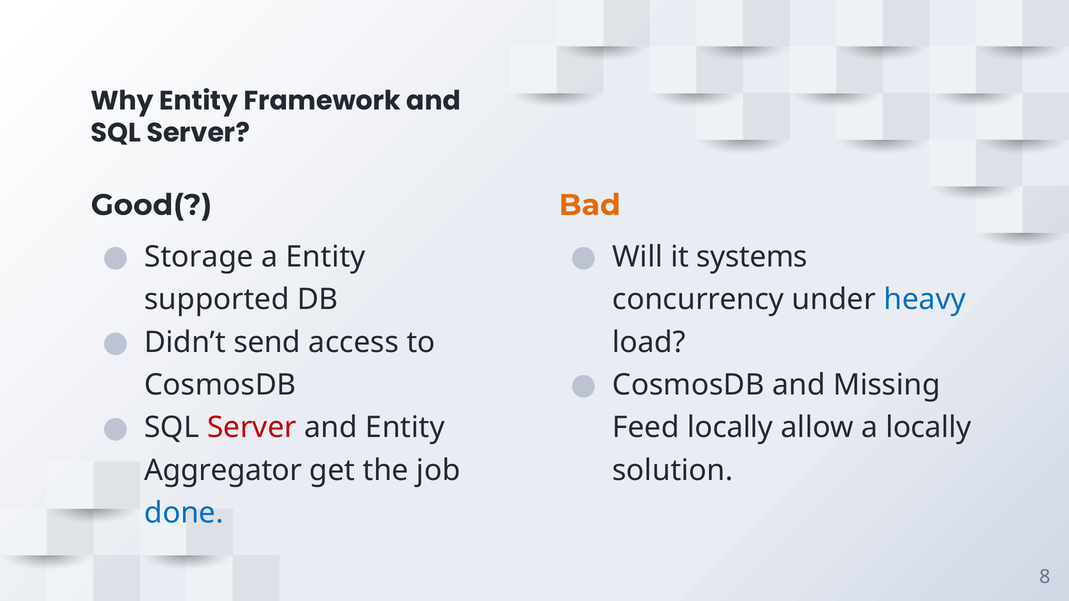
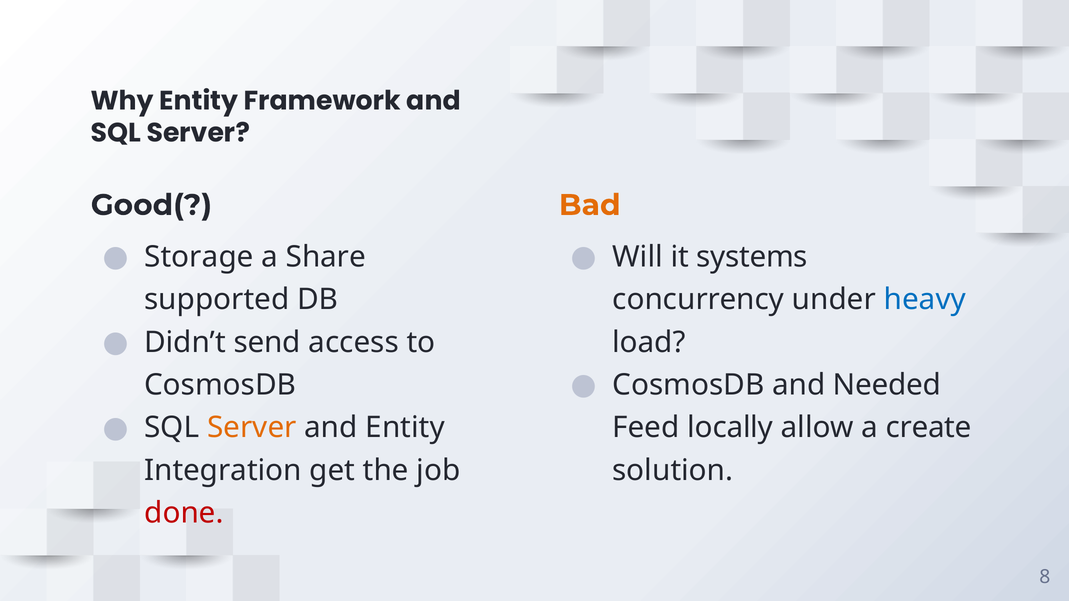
a Entity: Entity -> Share (326, 257)
Missing: Missing -> Needed (887, 385)
Server colour: red -> orange (252, 428)
a locally: locally -> create (929, 428)
Aggregator: Aggregator -> Integration (223, 471)
done colour: blue -> red (184, 513)
